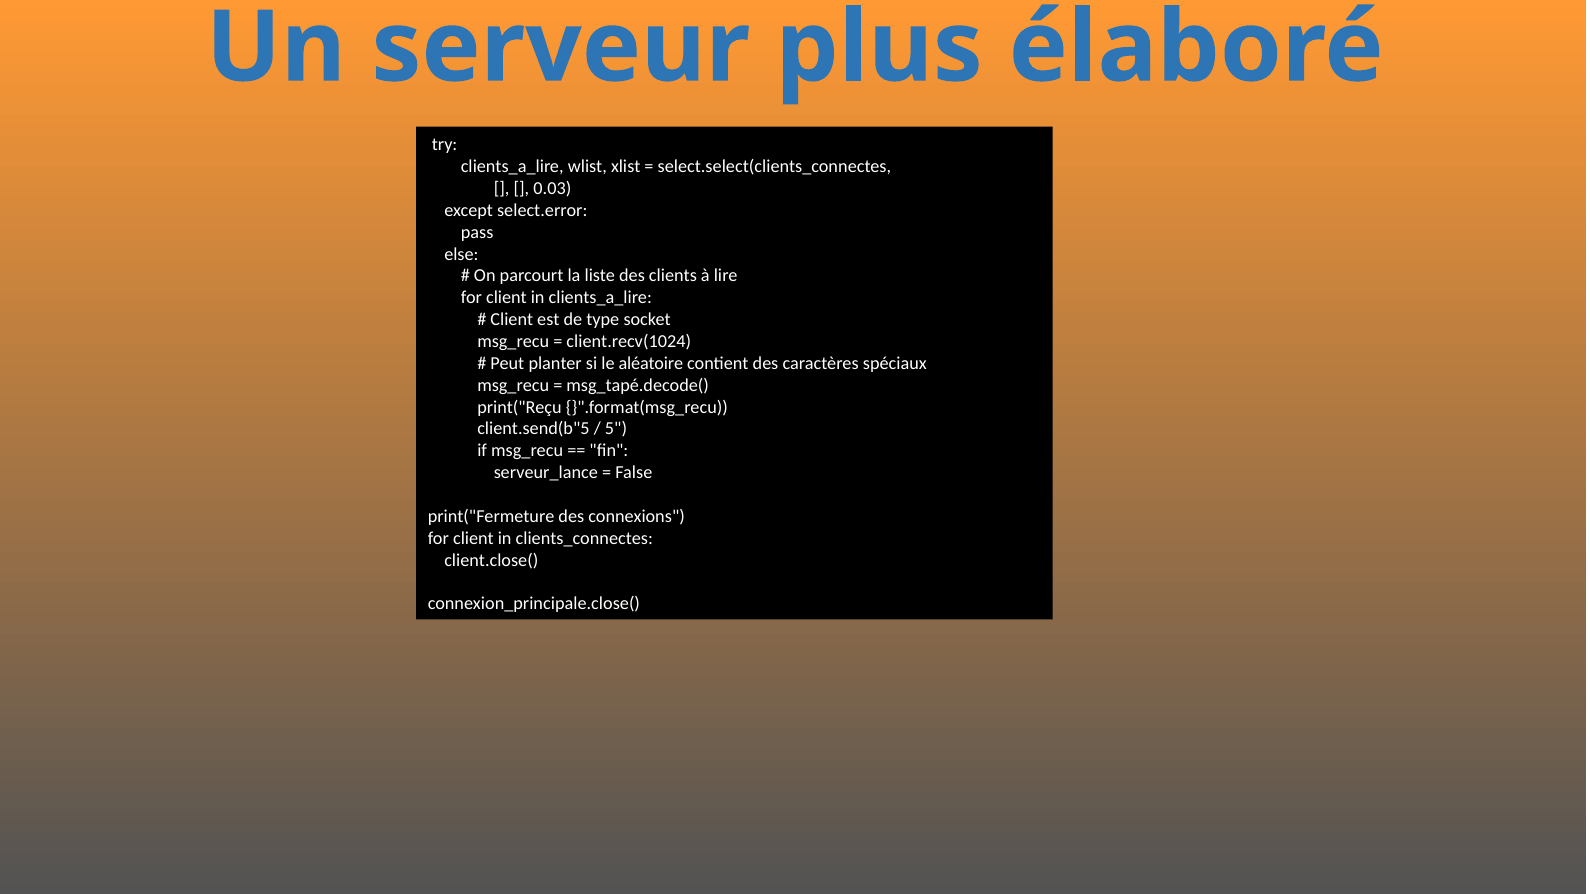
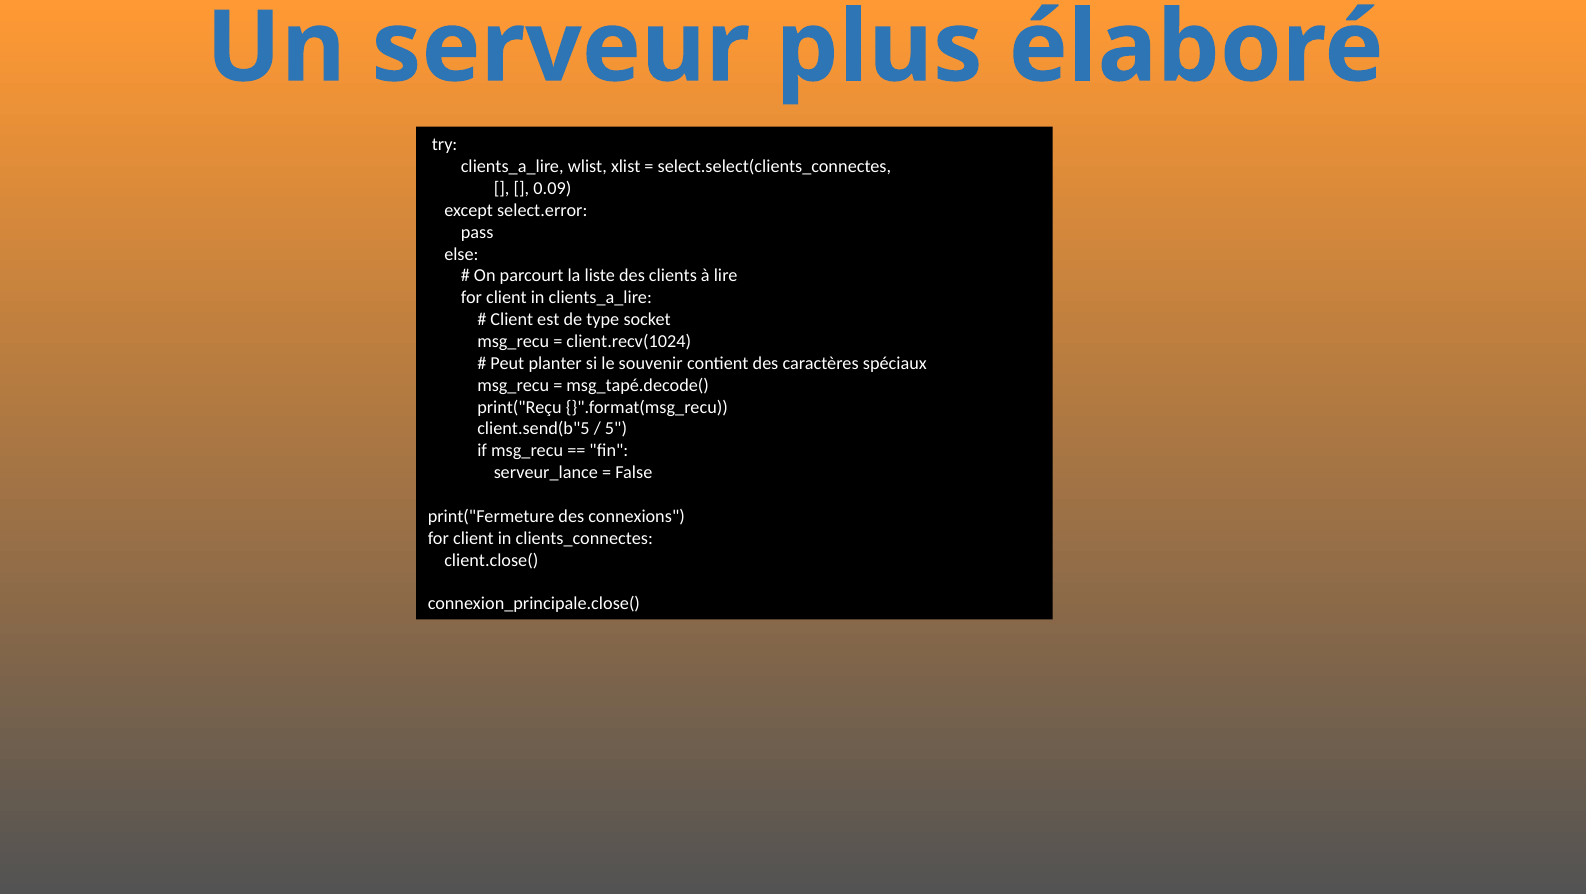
0.03: 0.03 -> 0.09 (552, 188)
aléatoire: aléatoire -> souvenir (651, 364)
